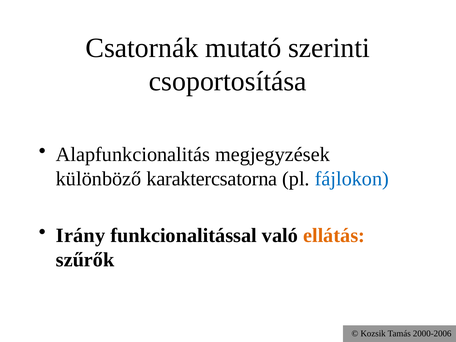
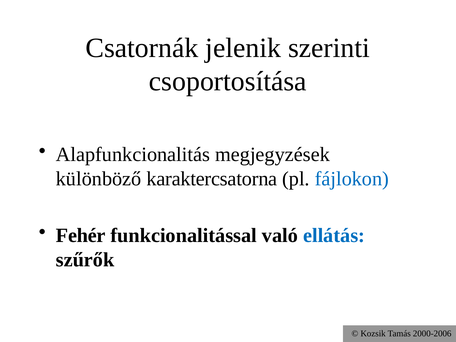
mutató: mutató -> jelenik (243, 48)
Irány: Irány -> Fehér (81, 236)
ellátás colour: orange -> blue (334, 236)
